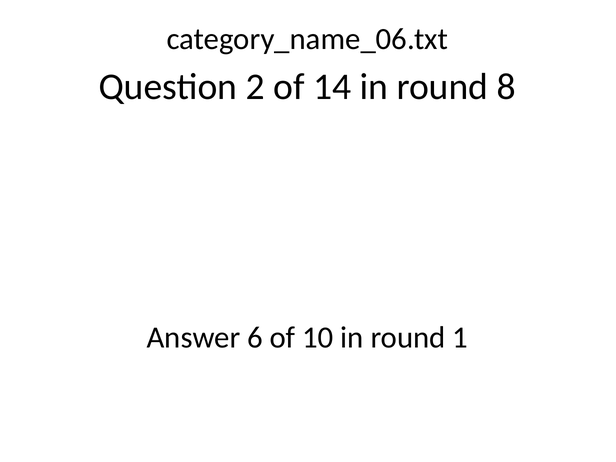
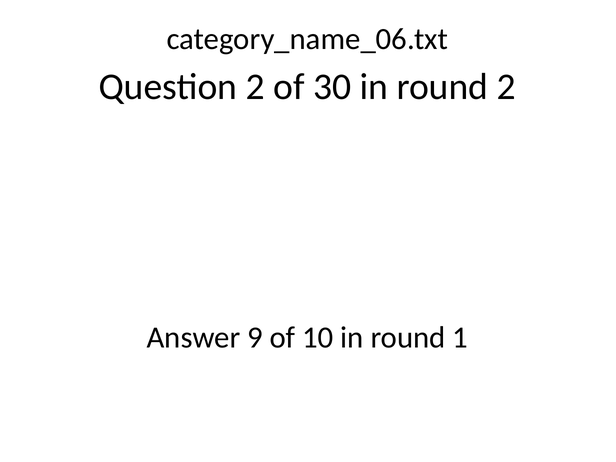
14: 14 -> 30 (332, 87)
round 8: 8 -> 2 (506, 87)
6: 6 -> 9 (255, 337)
